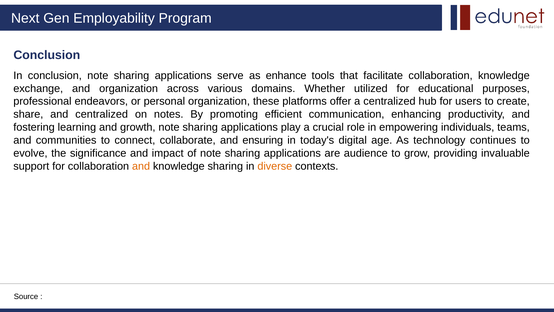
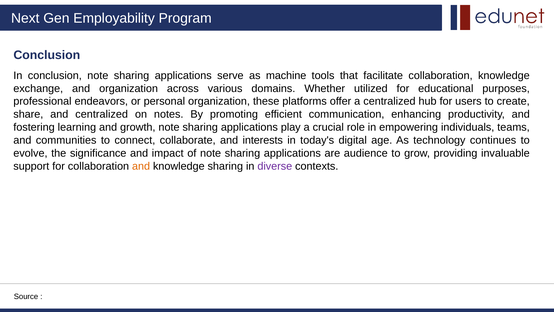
enhance: enhance -> machine (286, 75)
ensuring: ensuring -> interests (263, 140)
diverse colour: orange -> purple (275, 166)
